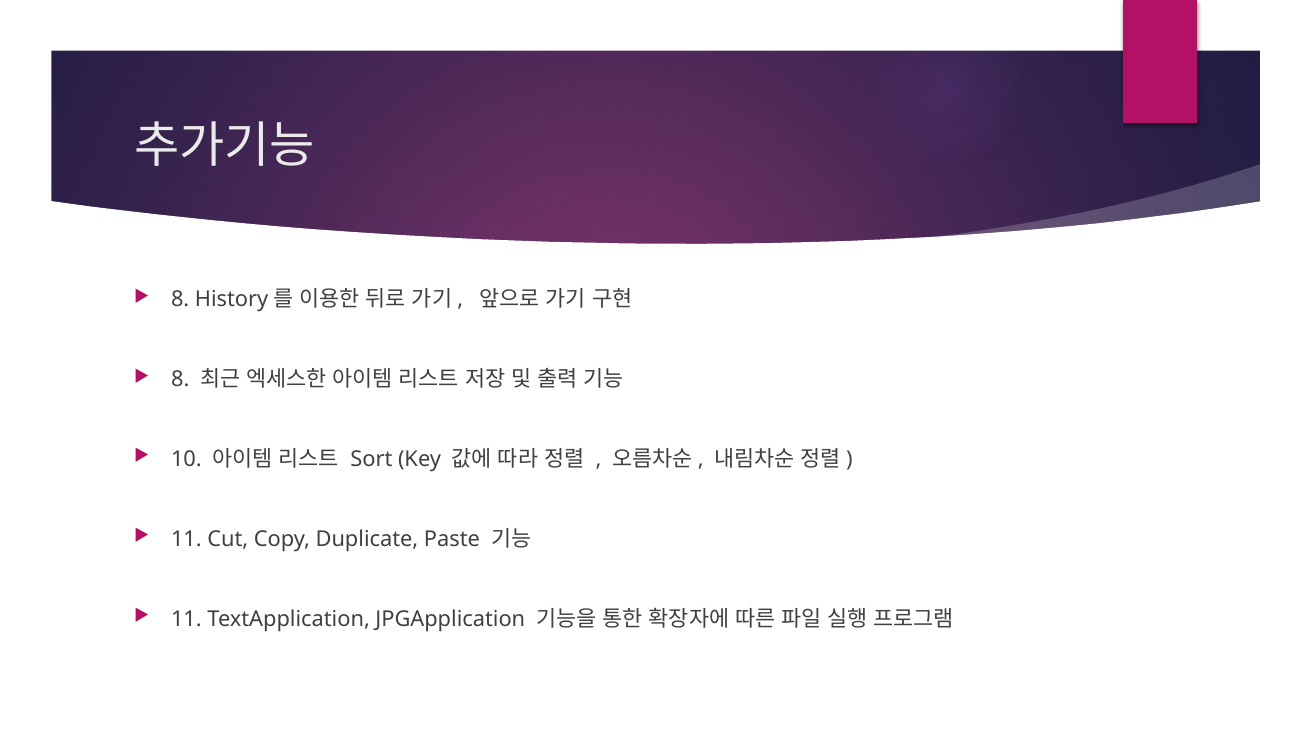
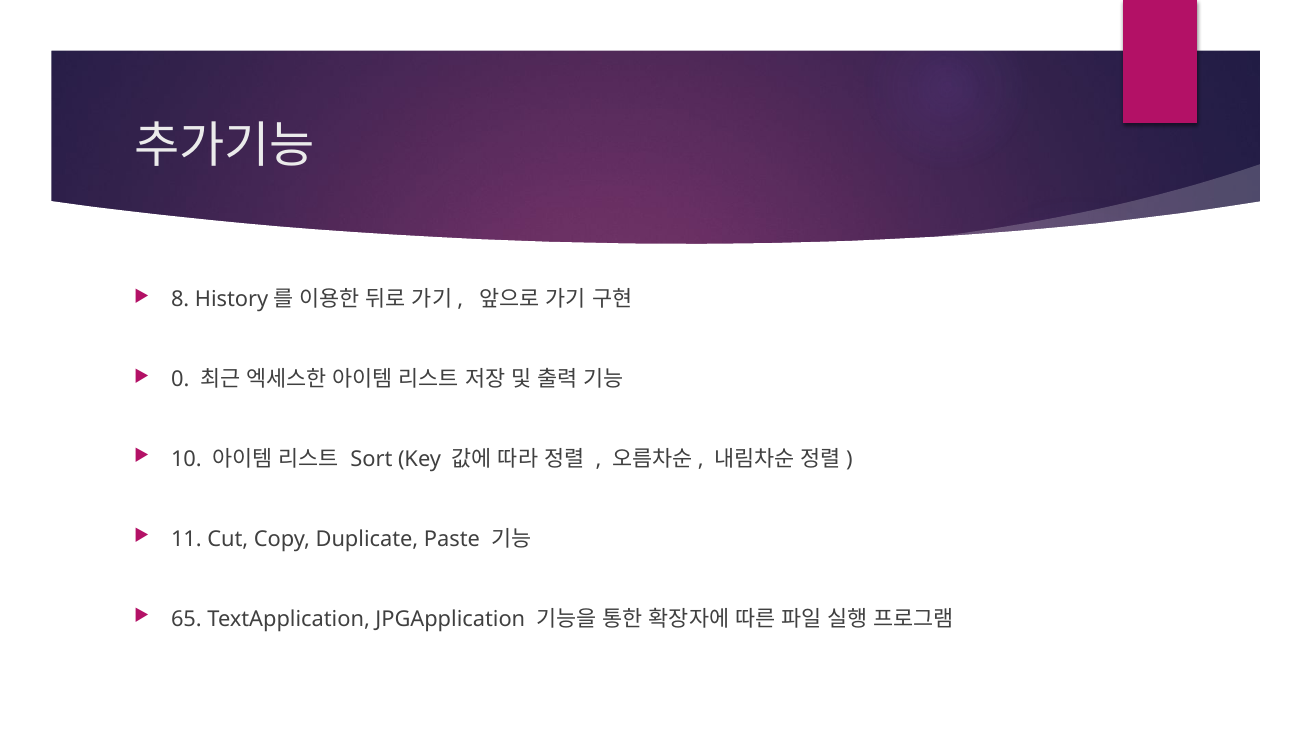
8: 8 -> 0 (180, 380)
11: 11 -> 65 (186, 619)
